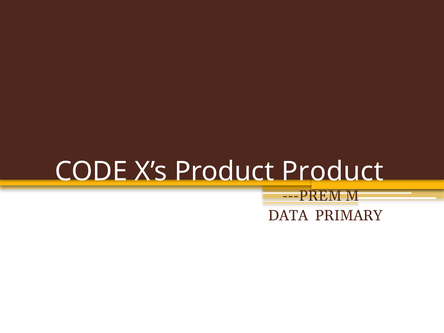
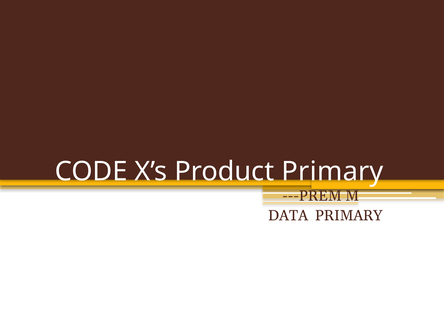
Product Product: Product -> Primary (333, 171)
